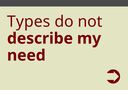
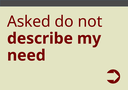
Types: Types -> Asked (29, 21)
